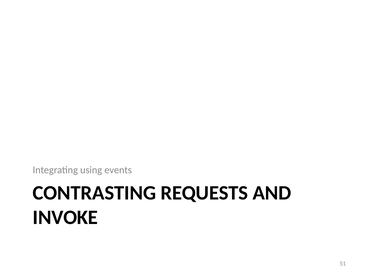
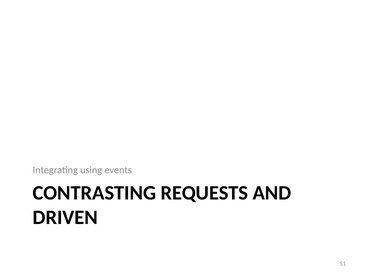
INVOKE: INVOKE -> DRIVEN (65, 217)
